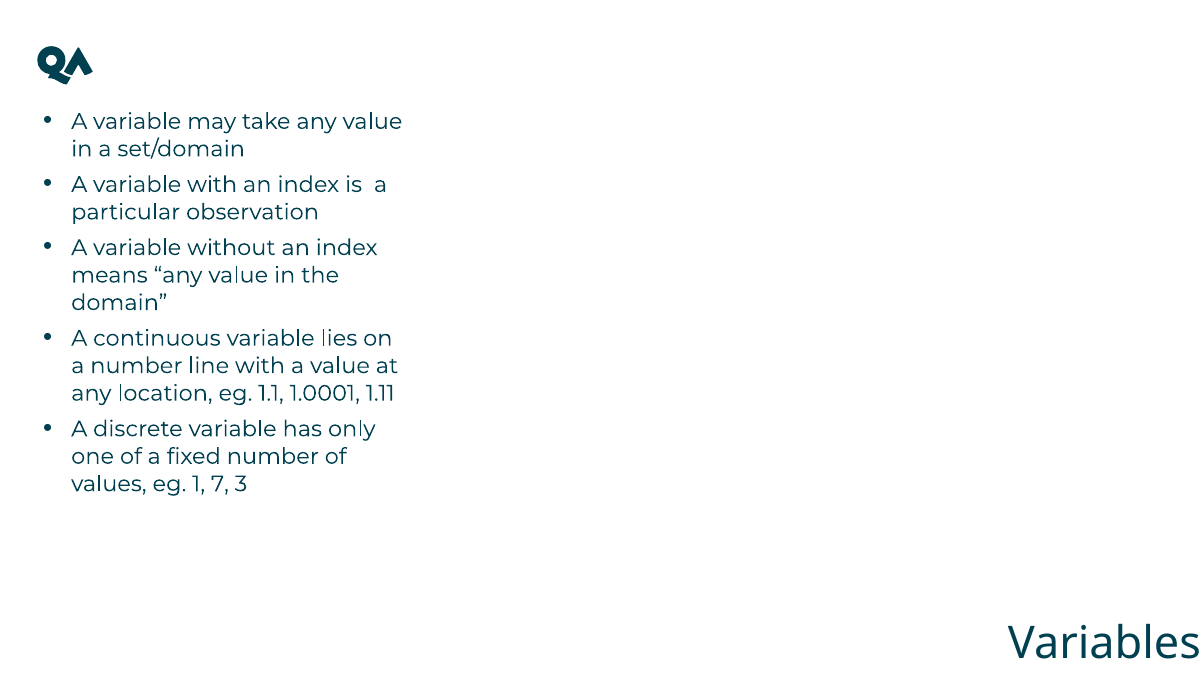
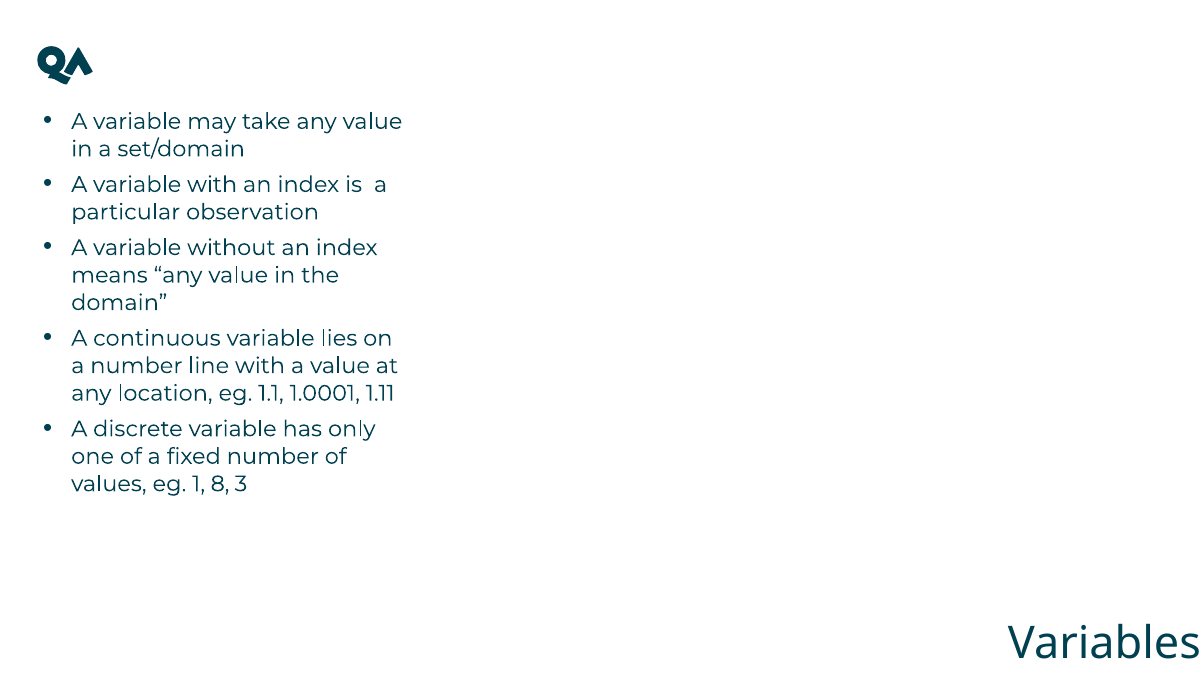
7: 7 -> 8 (220, 484)
